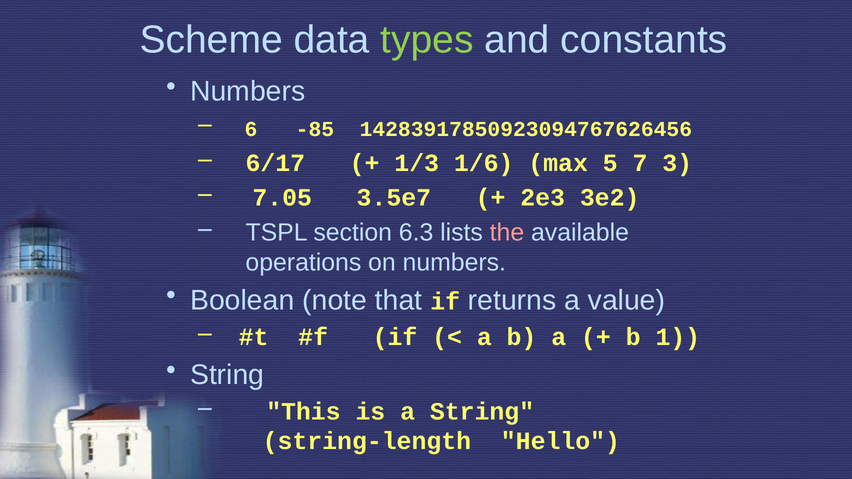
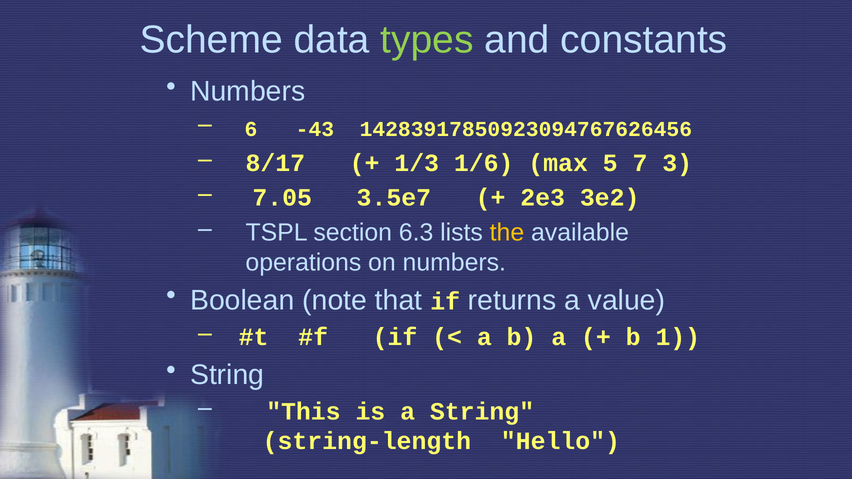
-85: -85 -> -43 (315, 129)
6/17: 6/17 -> 8/17 (275, 163)
the colour: pink -> yellow (507, 233)
